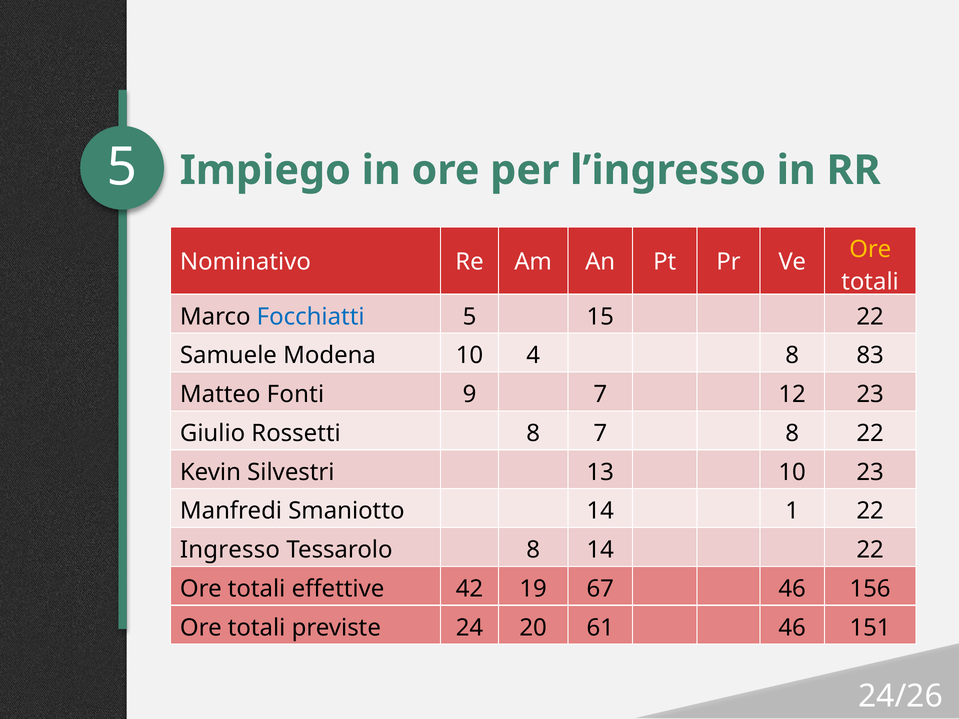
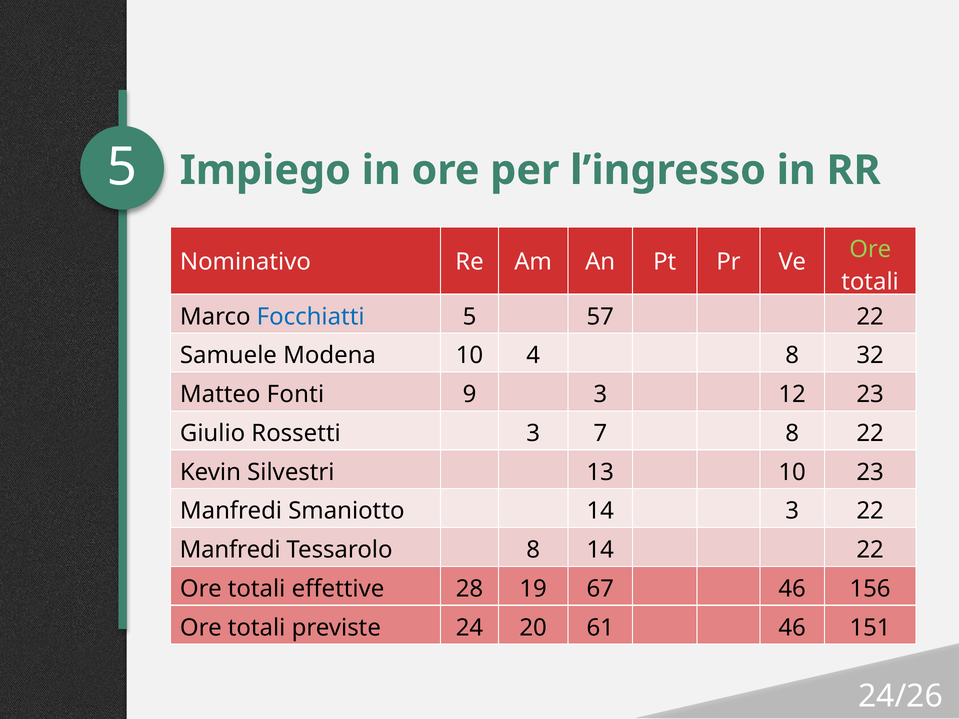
Ore colour: yellow -> light green (870, 250)
15: 15 -> 57 (600, 317)
83: 83 -> 32 (870, 356)
9 7: 7 -> 3 (600, 394)
Rossetti 8: 8 -> 3 (533, 433)
14 1: 1 -> 3 (792, 511)
Ingresso: Ingresso -> Manfredi (230, 550)
42: 42 -> 28 (469, 589)
